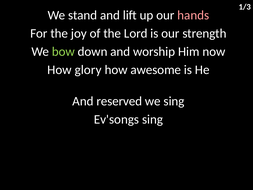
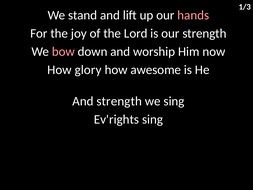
bow colour: light green -> pink (63, 52)
And reserved: reserved -> strength (119, 101)
Ev'songs: Ev'songs -> Ev'rights (116, 119)
